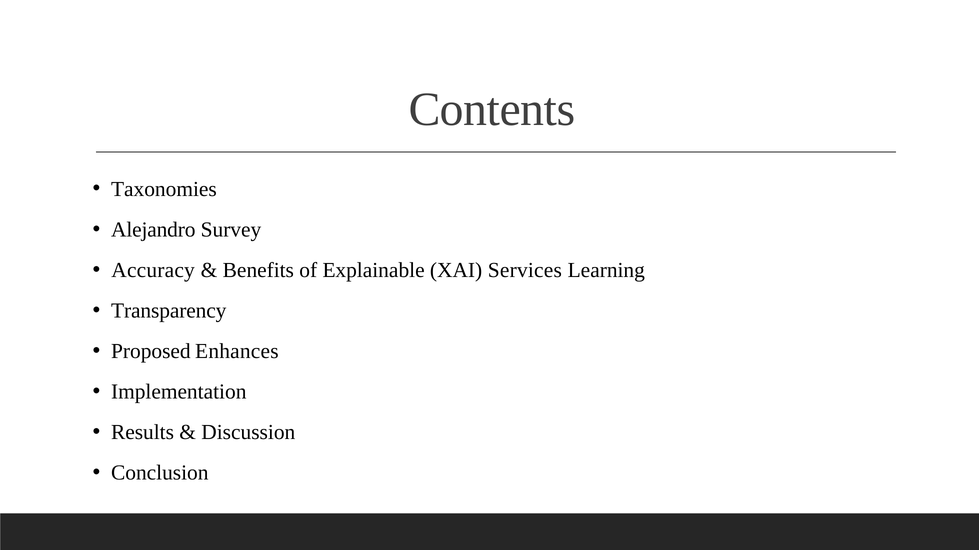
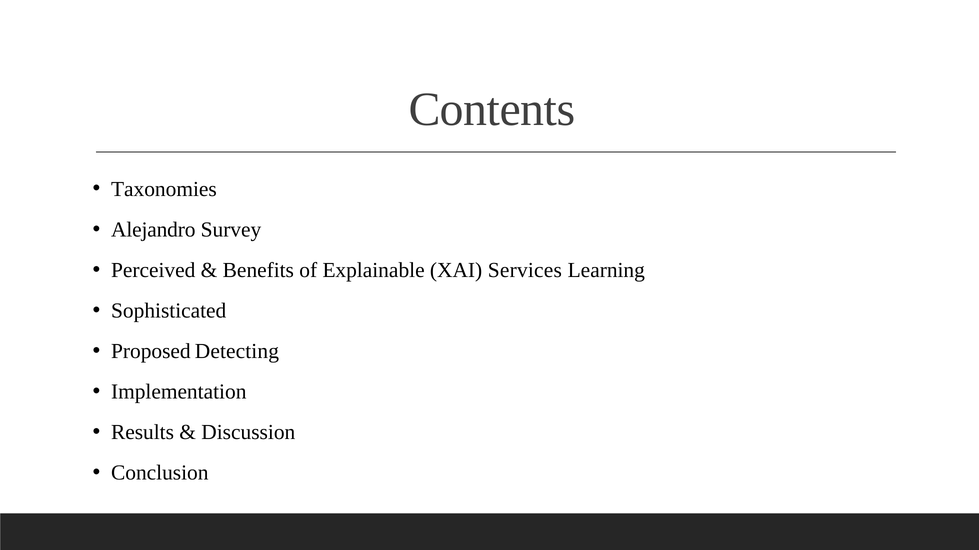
Accuracy: Accuracy -> Perceived (153, 270)
Transparency: Transparency -> Sophisticated (169, 311)
Enhances: Enhances -> Detecting (237, 352)
